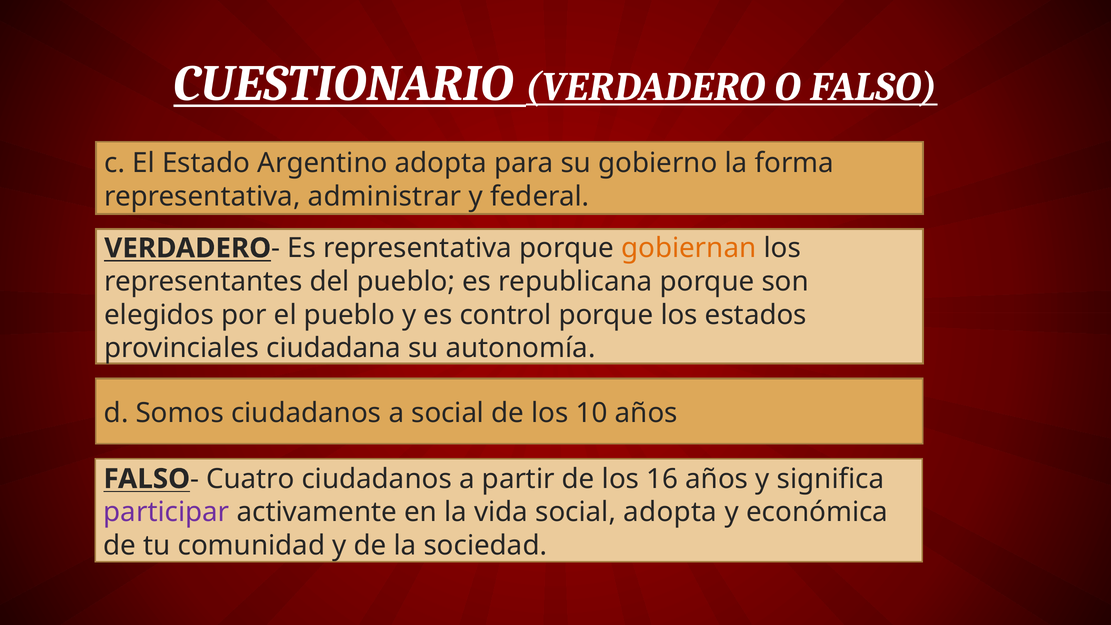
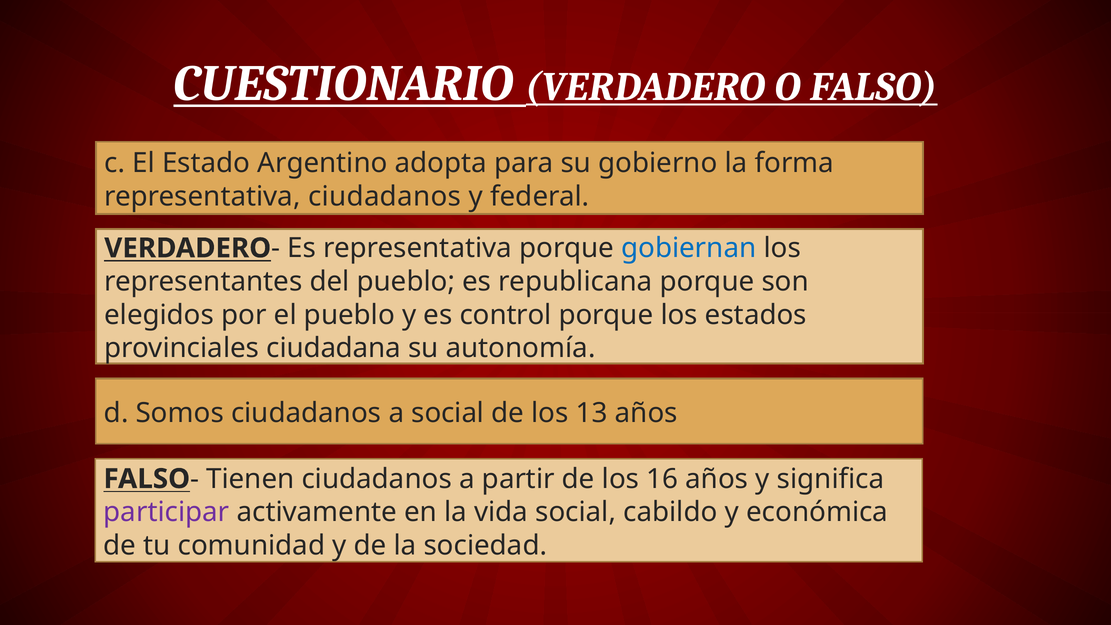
representativa administrar: administrar -> ciudadanos (385, 197)
gobiernan colour: orange -> blue (689, 248)
10: 10 -> 13 (592, 413)
Cuatro: Cuatro -> Tienen (250, 479)
social adopta: adopta -> cabildo (670, 512)
